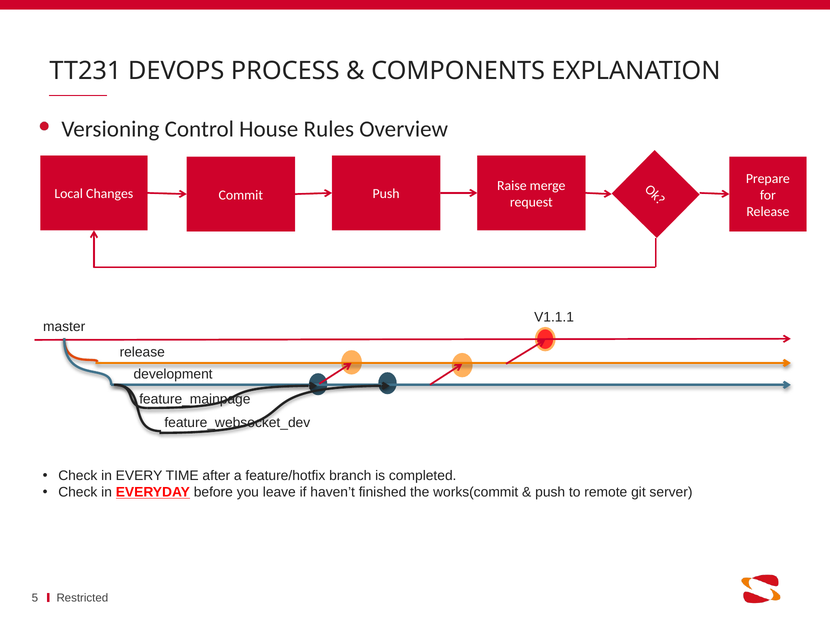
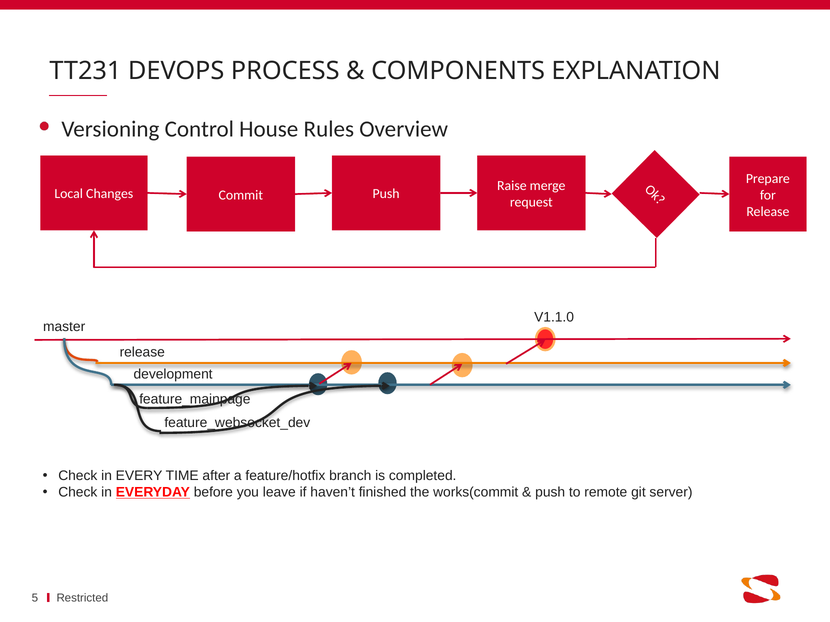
V1.1.1: V1.1.1 -> V1.1.0 (554, 317)
